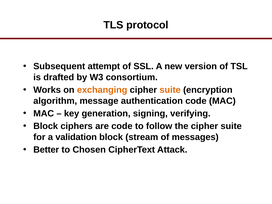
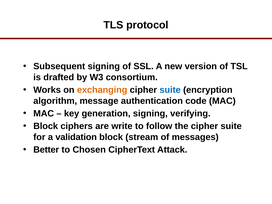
Subsequent attempt: attempt -> signing (104, 66)
suite colour: orange -> blue (170, 90)
are code: code -> write (122, 126)
